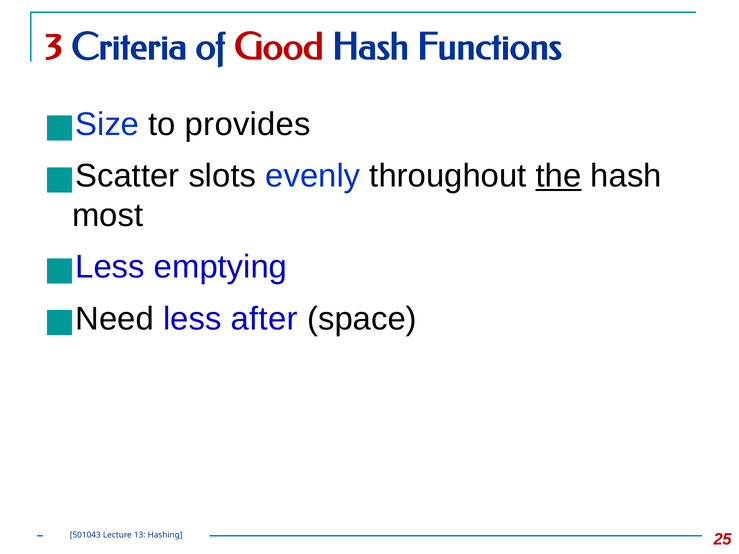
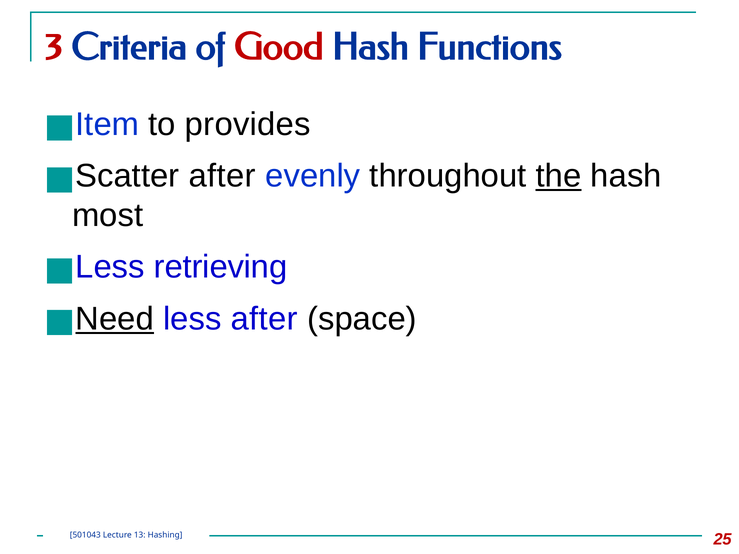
Size: Size -> Item (107, 124)
Scatter slots: slots -> after (222, 176)
emptying: emptying -> retrieving (221, 267)
Need underline: none -> present (115, 319)
